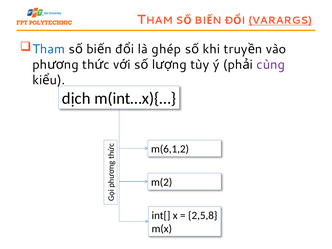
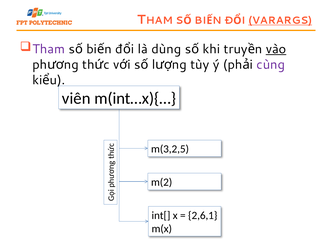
Tham colour: blue -> purple (49, 49)
ghép: ghép -> dùng (166, 49)
vào underline: none -> present (276, 49)
dịch: dịch -> viên (76, 99)
m(6,1,2: m(6,1,2 -> m(3,2,5 (170, 149)
2,5,8: 2,5,8 -> 2,6,1 (203, 215)
